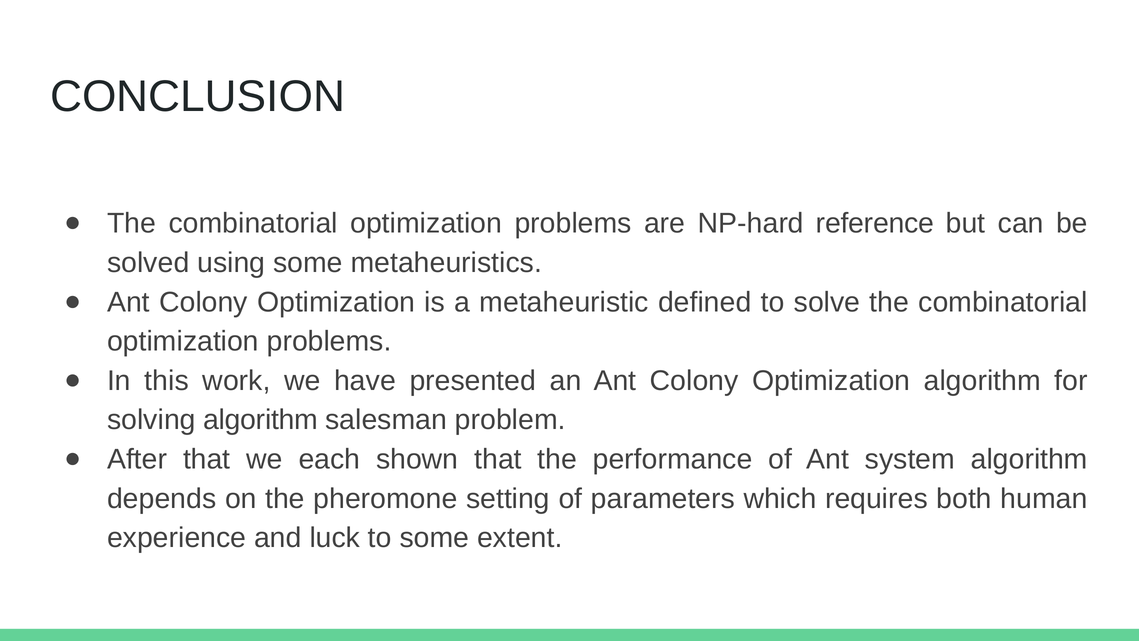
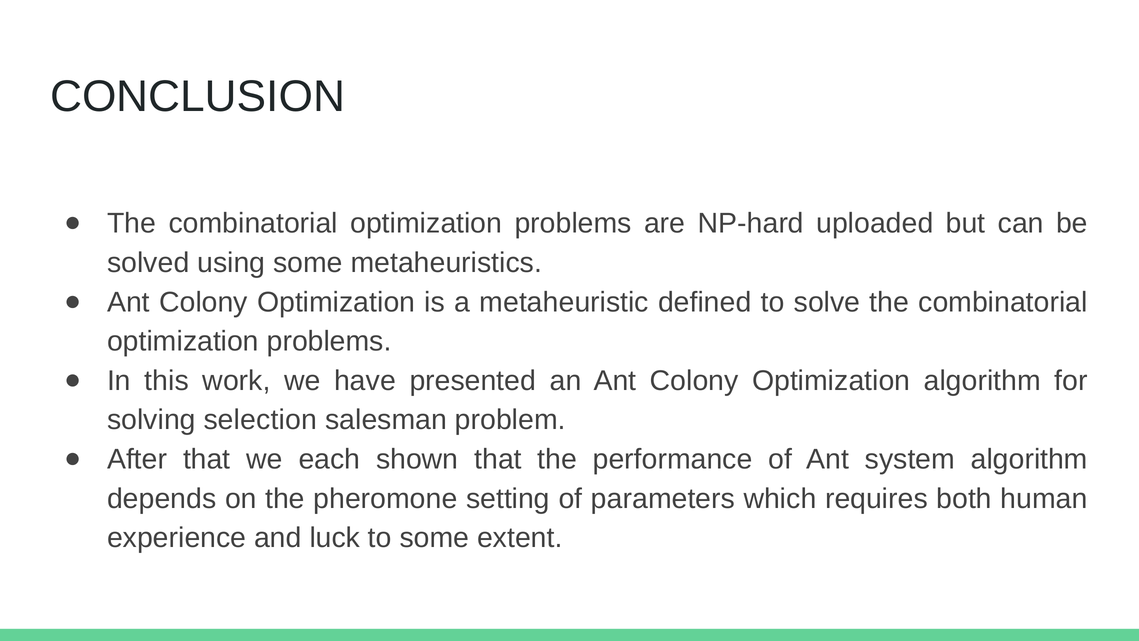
reference: reference -> uploaded (875, 223)
solving algorithm: algorithm -> selection (260, 420)
